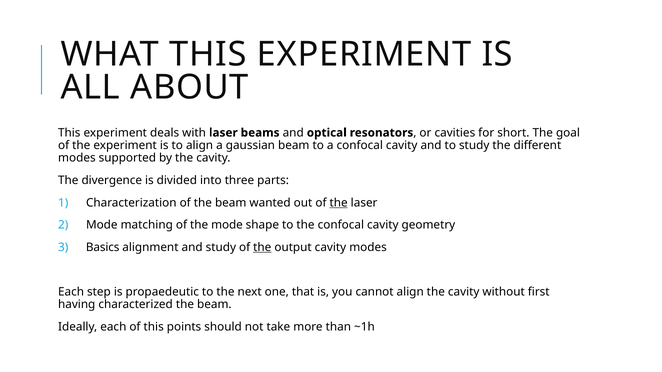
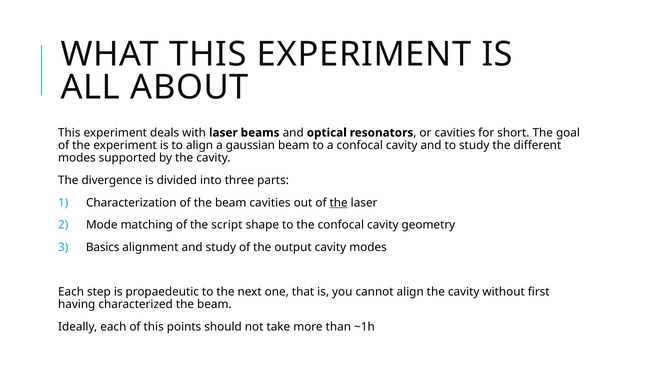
beam wanted: wanted -> cavities (270, 203)
the mode: mode -> script (227, 225)
the underline: present -> none (262, 247)
